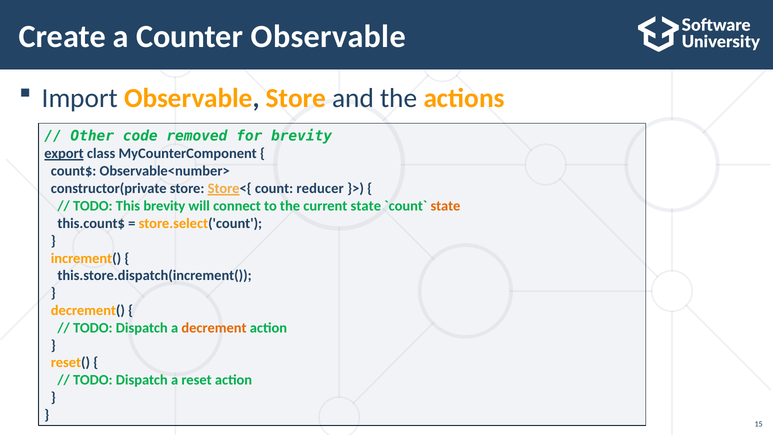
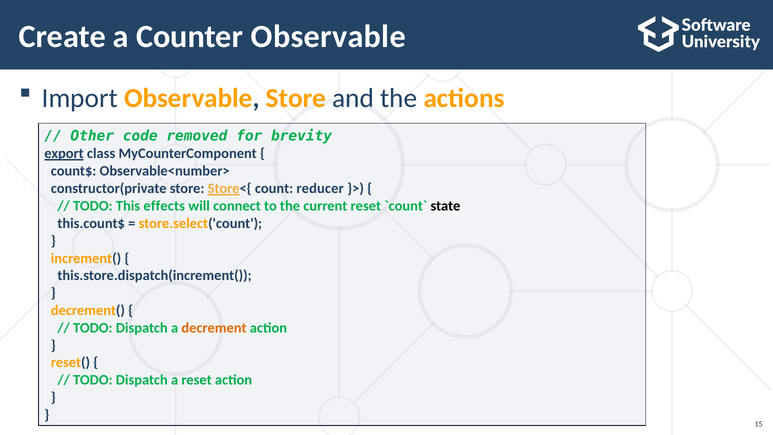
This brevity: brevity -> effects (164, 206)
current state: state -> reset (366, 206)
state colour: orange -> black (445, 206)
